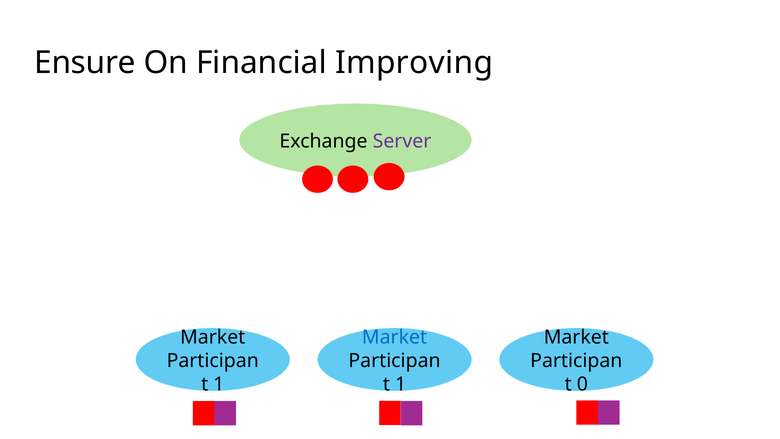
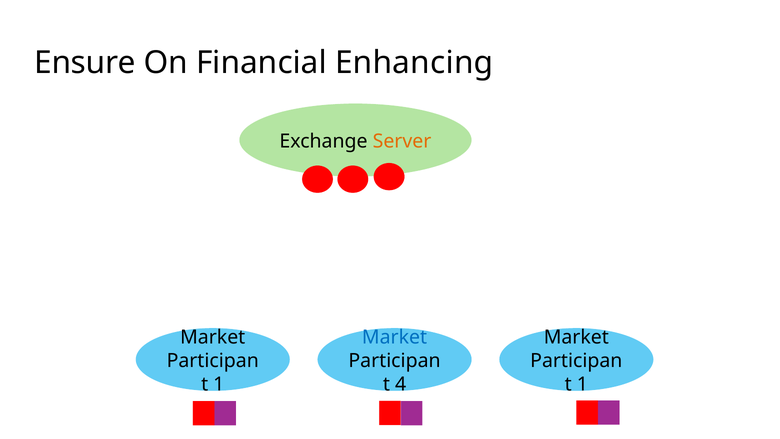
Improving: Improving -> Enhancing (414, 63)
Server colour: purple -> orange (402, 141)
1: 1 -> 4 (401, 384)
0: 0 -> 1 (582, 384)
